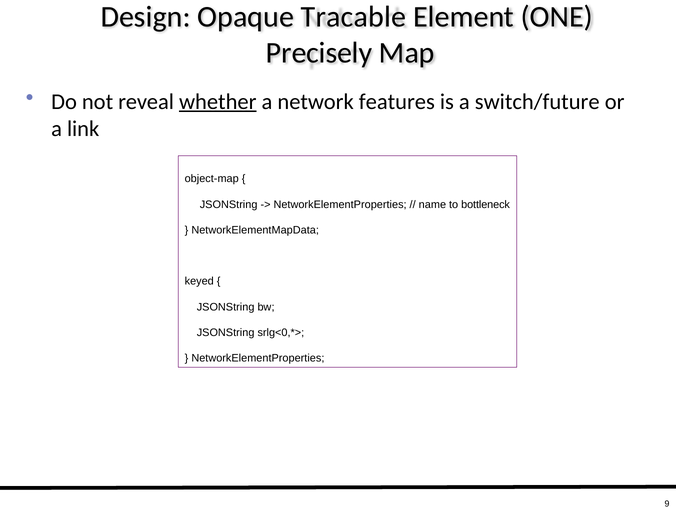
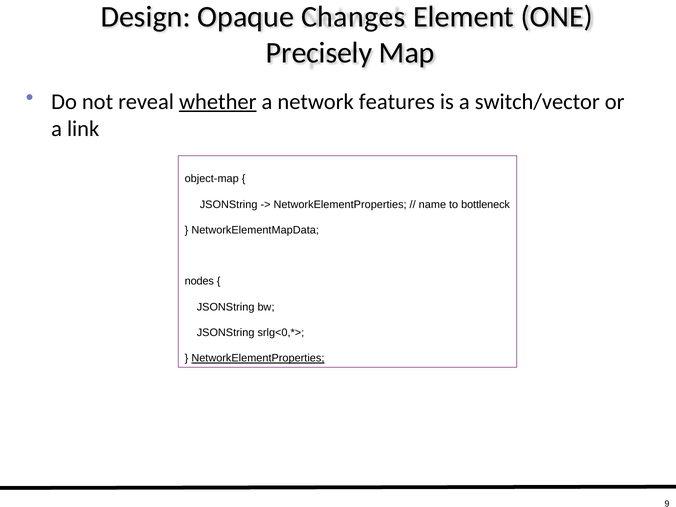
Tracable: Tracable -> Changes (353, 17)
switch/future: switch/future -> switch/vector (537, 102)
keyed: keyed -> nodes (199, 281)
NetworkElementProperties underline: none -> present (258, 358)
